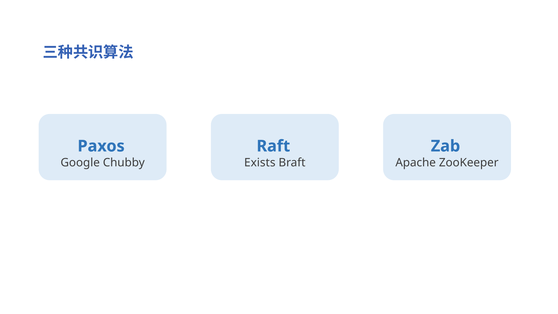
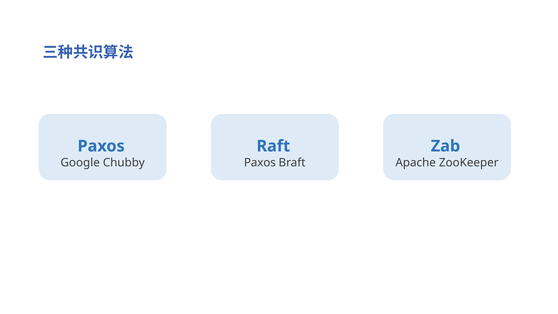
Exists: Exists -> Paxos (260, 162)
